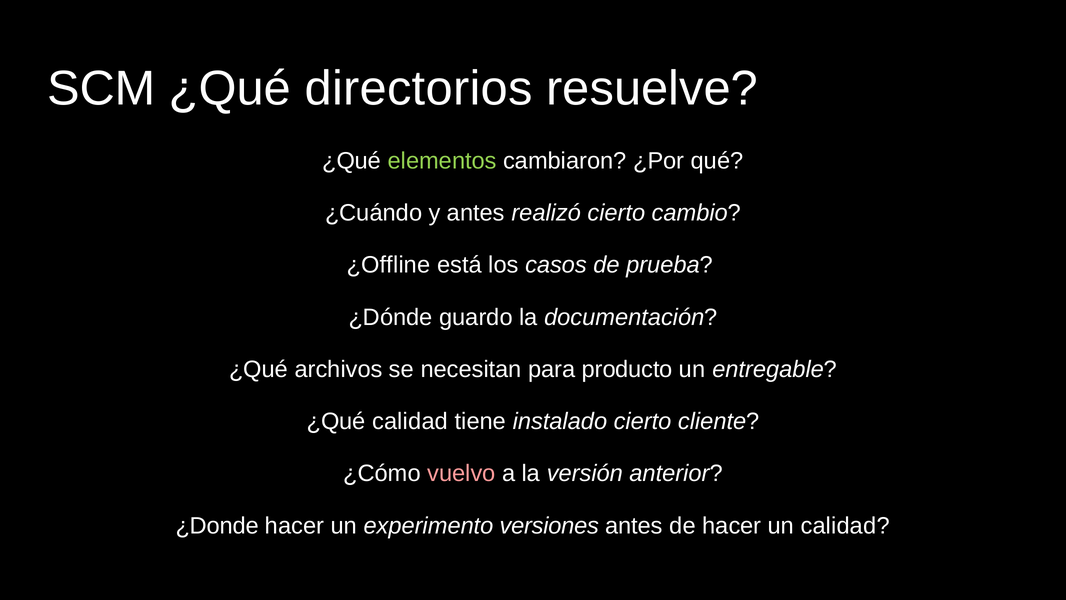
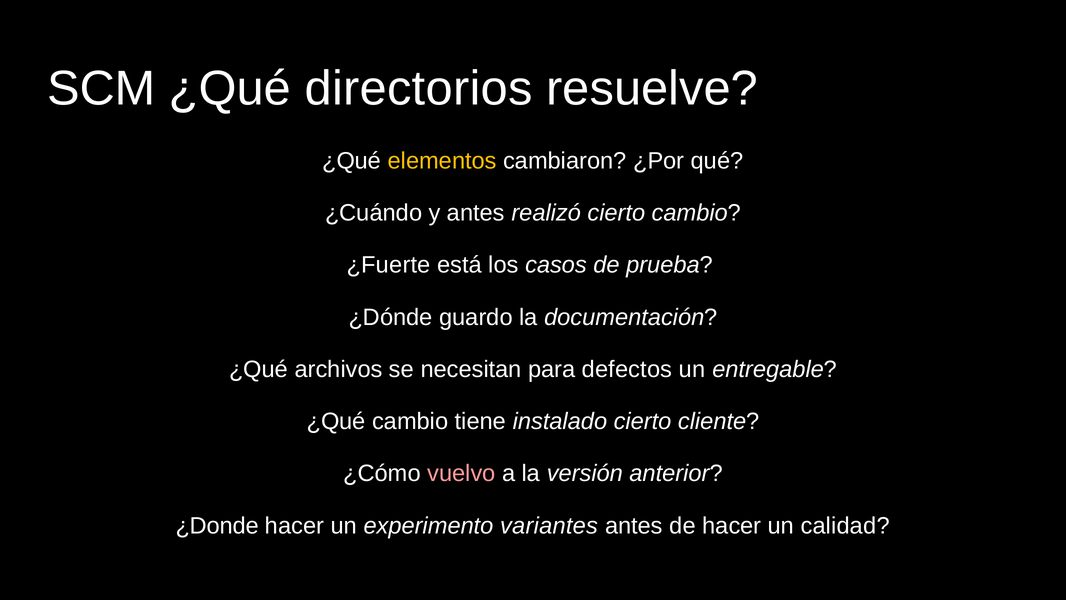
elementos colour: light green -> yellow (442, 161)
¿Offline: ¿Offline -> ¿Fuerte (389, 265)
producto: producto -> defectos (627, 369)
¿Qué calidad: calidad -> cambio (410, 421)
versiones: versiones -> variantes (549, 525)
